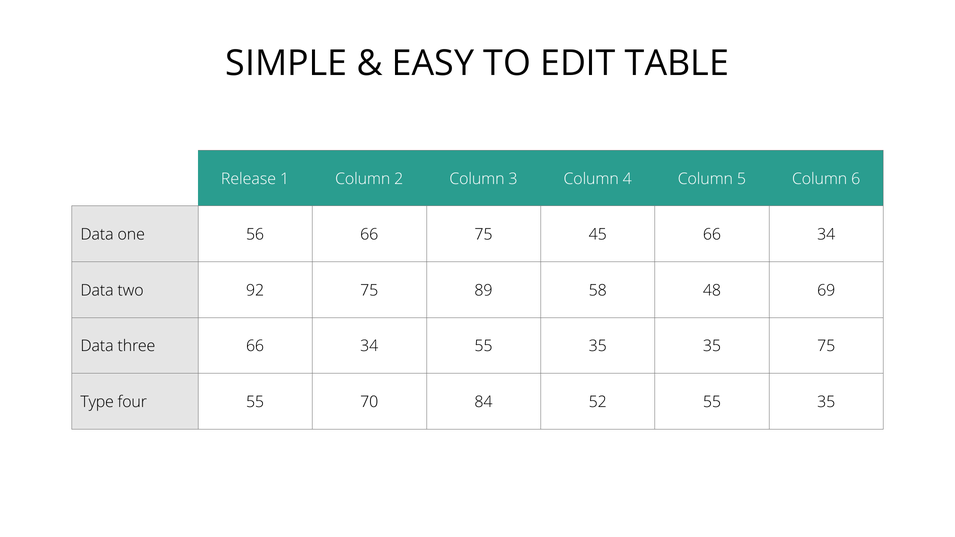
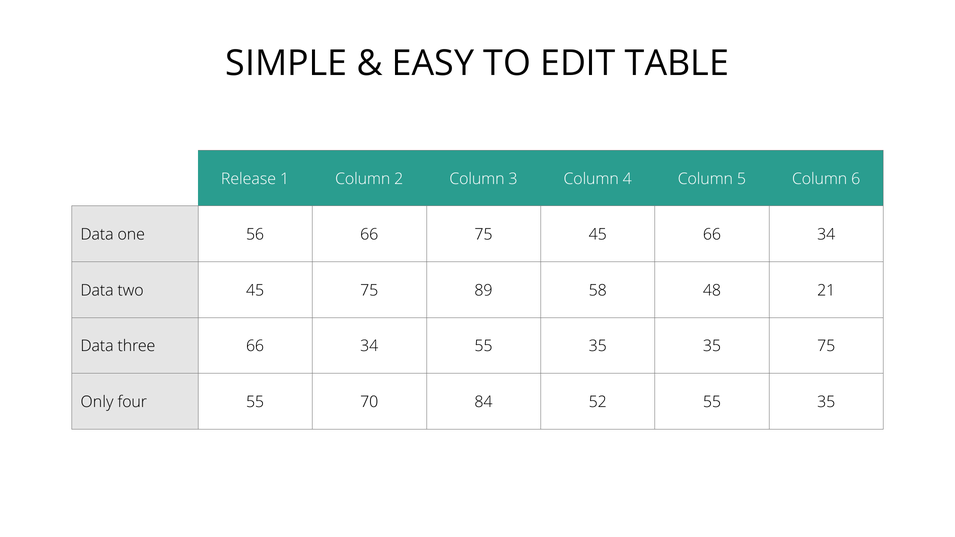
two 92: 92 -> 45 (255, 291)
69: 69 -> 21 (826, 291)
Type: Type -> Only (97, 402)
